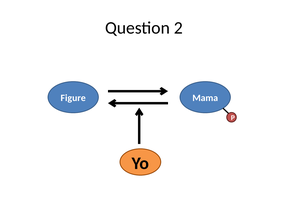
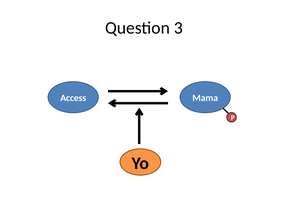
2: 2 -> 3 (178, 28)
Figure: Figure -> Access (73, 98)
